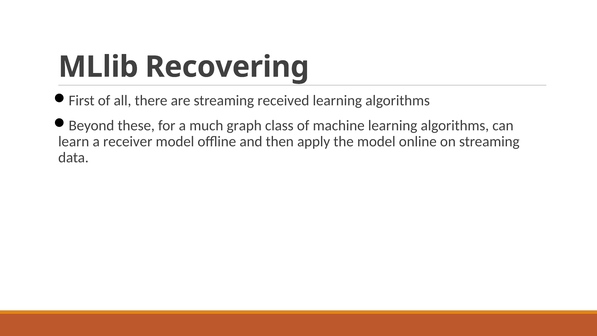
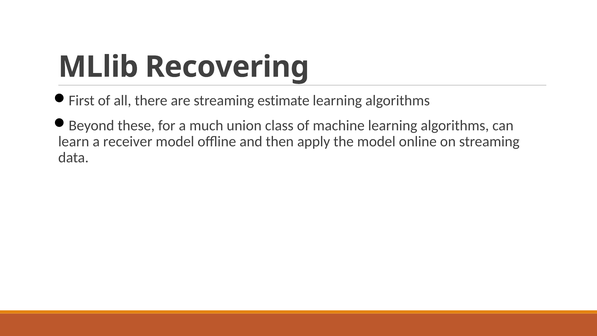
received: received -> estimate (283, 101)
graph: graph -> union (244, 125)
